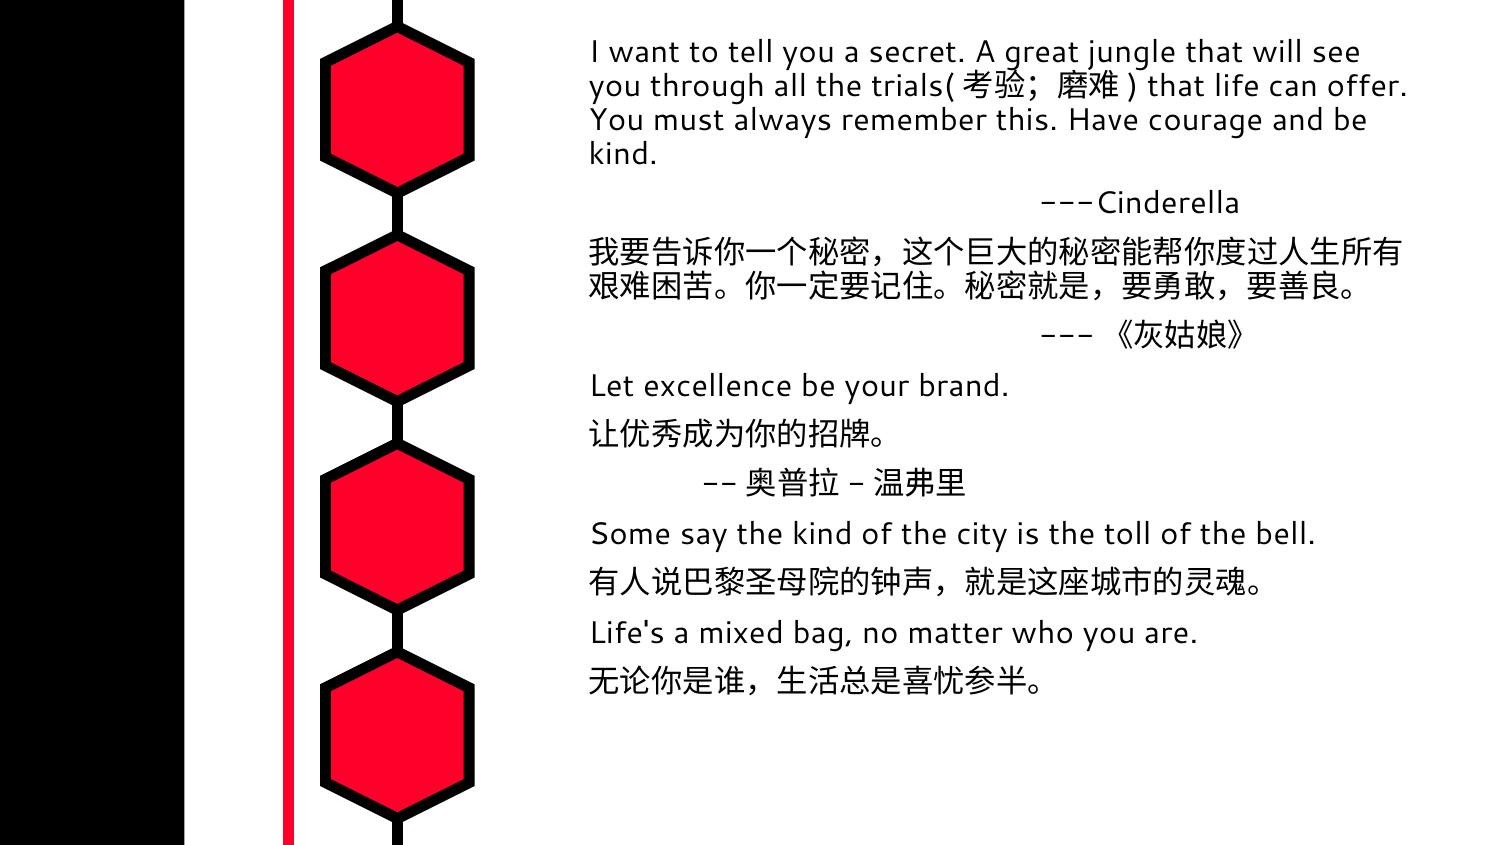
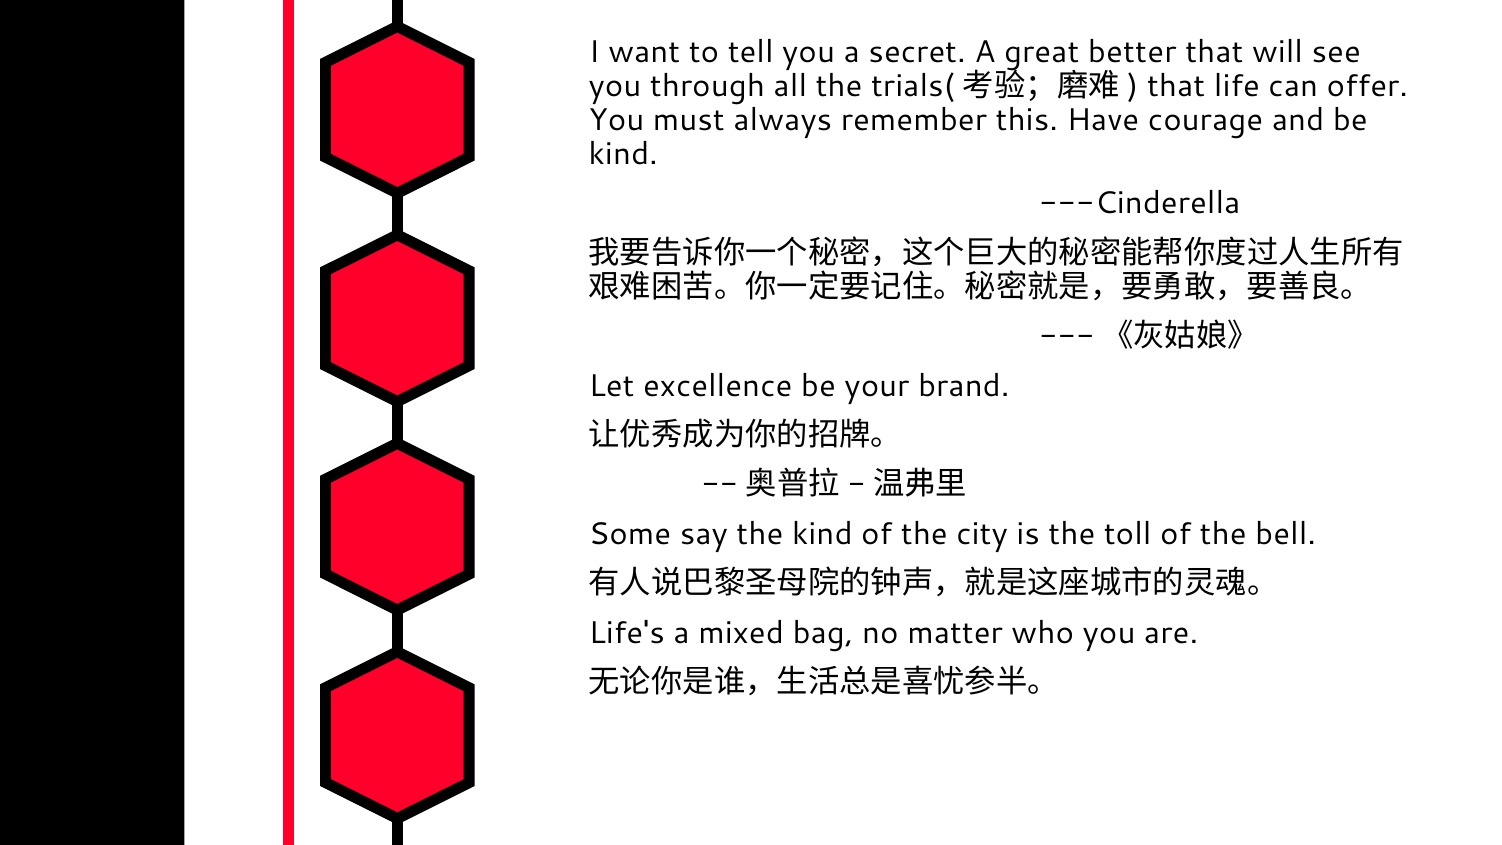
jungle: jungle -> better (1132, 53)
